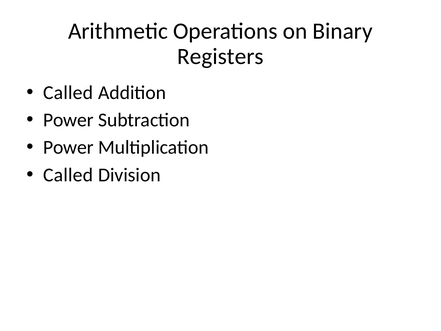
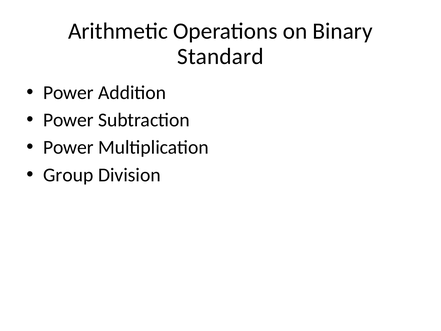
Registers: Registers -> Standard (220, 56)
Called: Called -> Power (68, 93)
Called: Called -> Group (68, 175)
